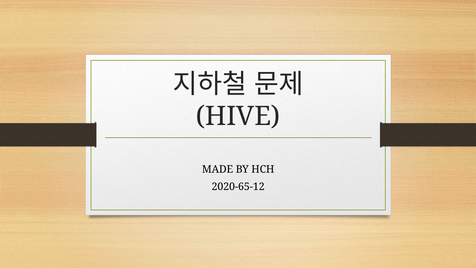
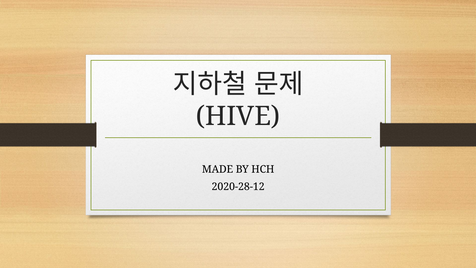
2020-65-12: 2020-65-12 -> 2020-28-12 (238, 187)
